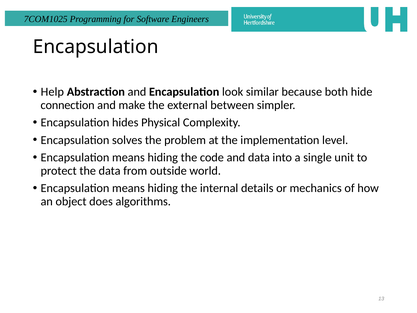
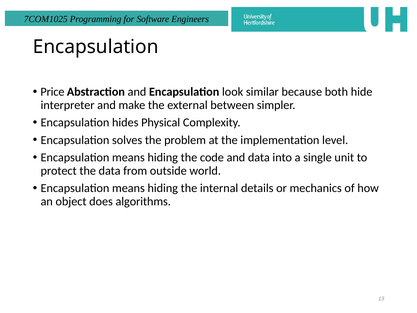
Help: Help -> Price (52, 92)
connection: connection -> interpreter (68, 105)
